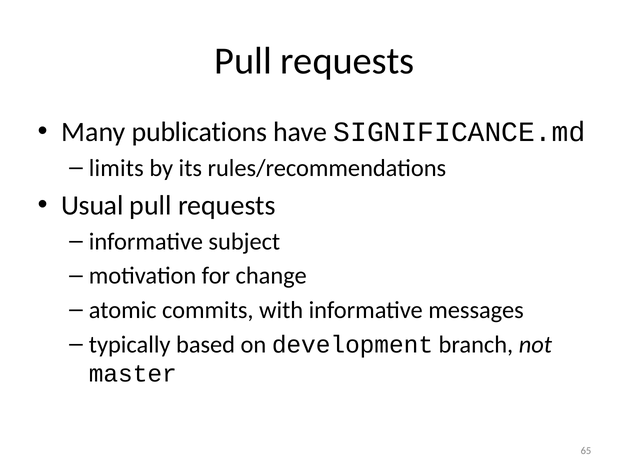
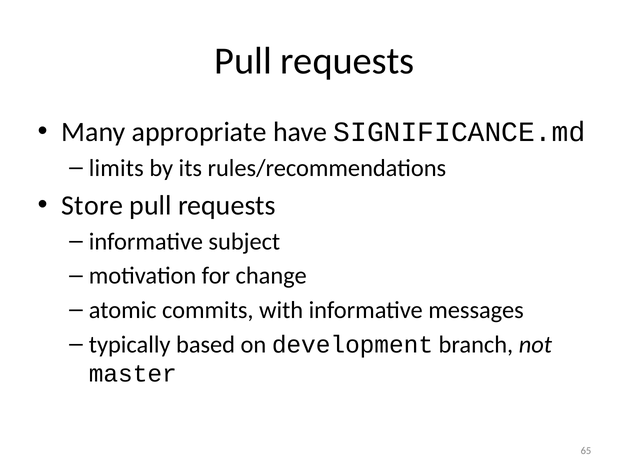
publications: publications -> appropriate (199, 132)
Usual: Usual -> Store (92, 205)
